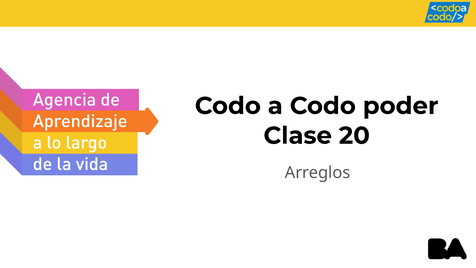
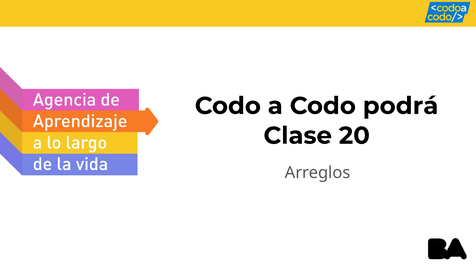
poder: poder -> podrá (401, 106)
